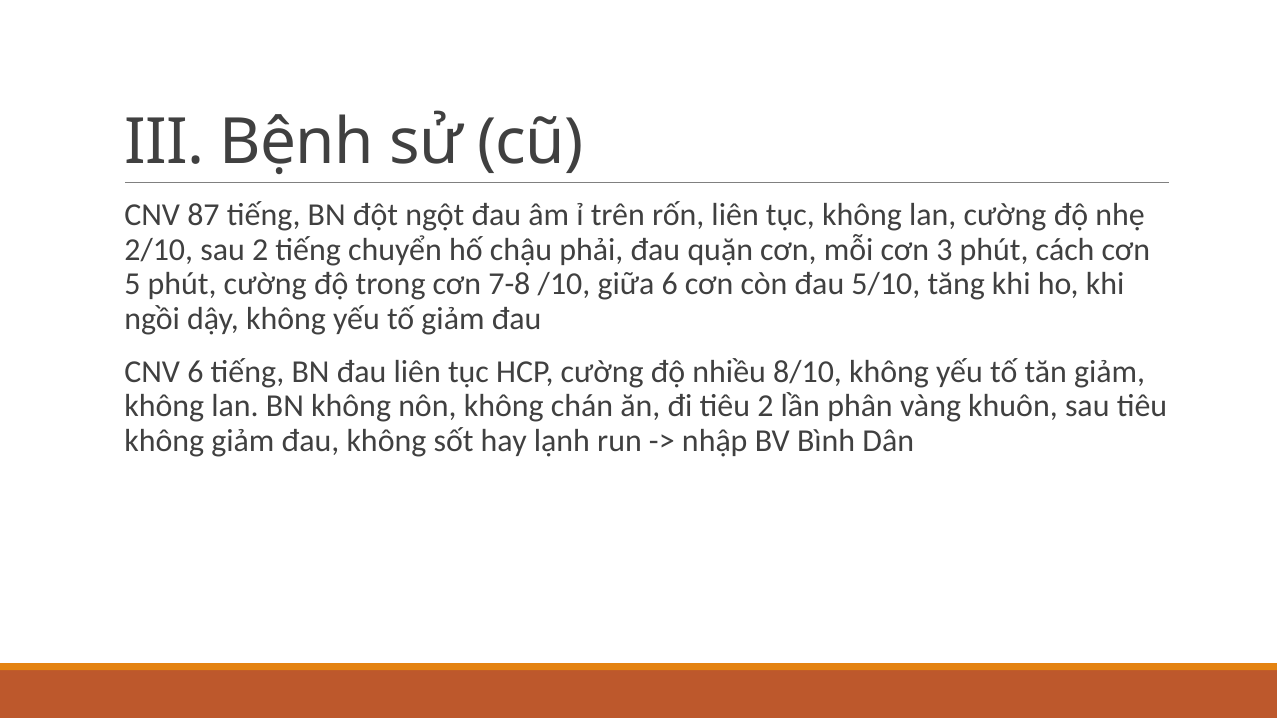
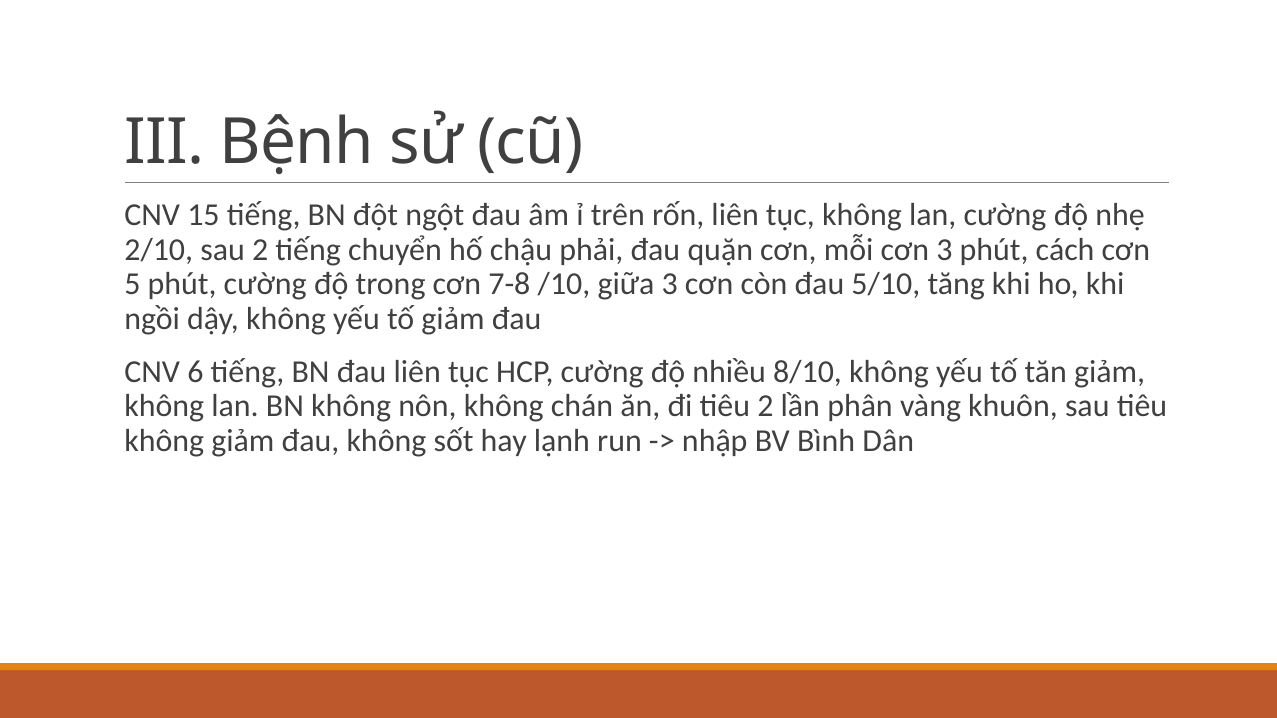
87: 87 -> 15 (203, 215)
giữa 6: 6 -> 3 (670, 284)
